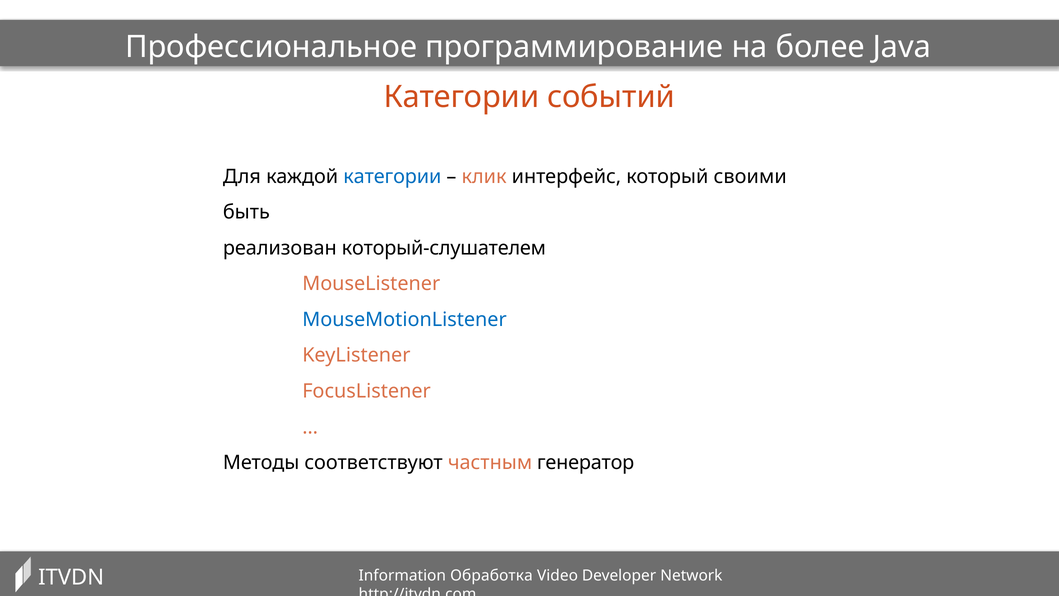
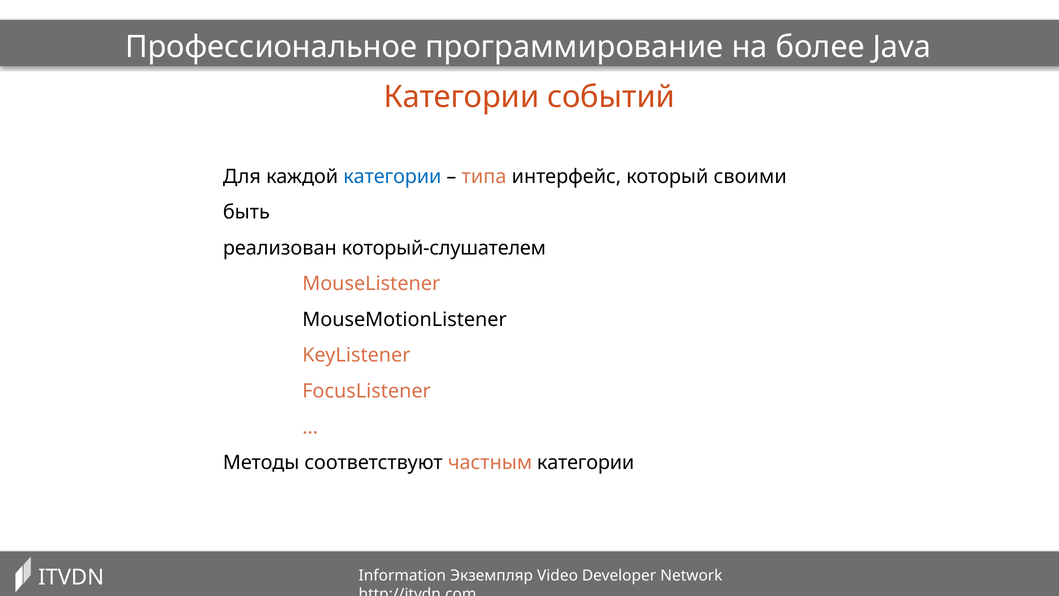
клик: клик -> типа (484, 177)
MouseMotionListener colour: blue -> black (405, 319)
частным генератор: генератор -> категории (586, 462)
Обработка: Обработка -> Экземпляр (492, 575)
